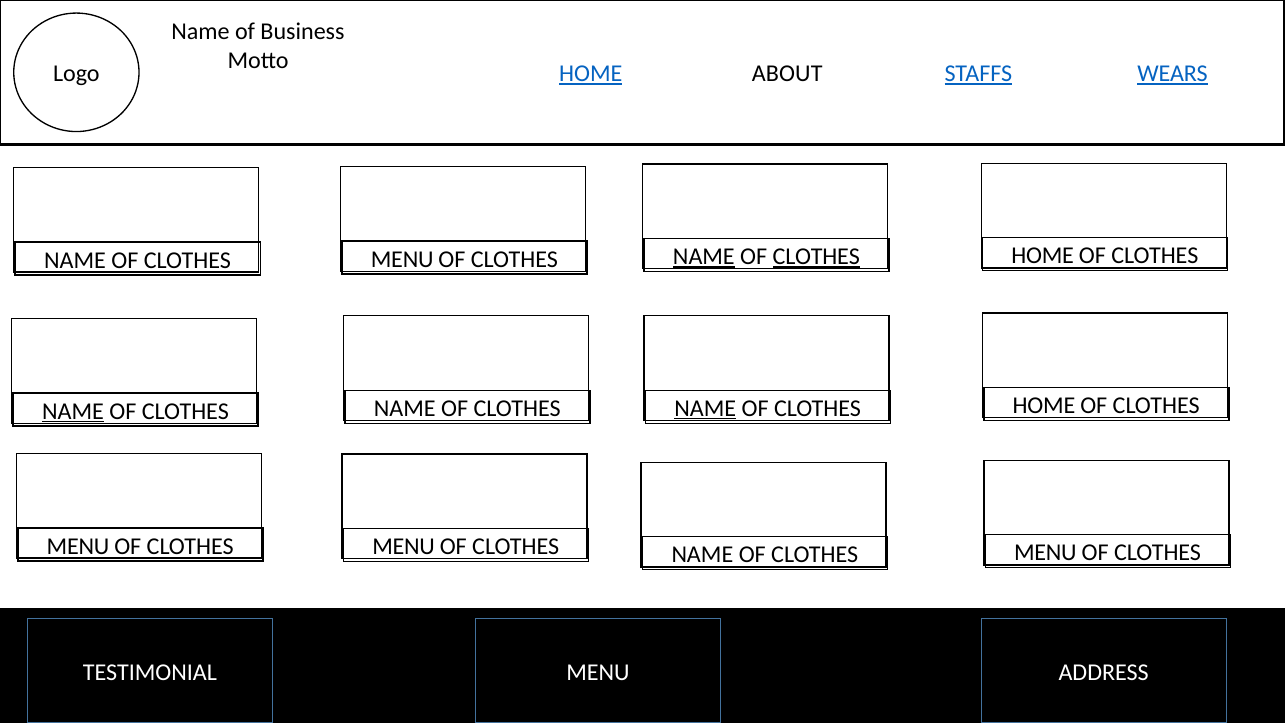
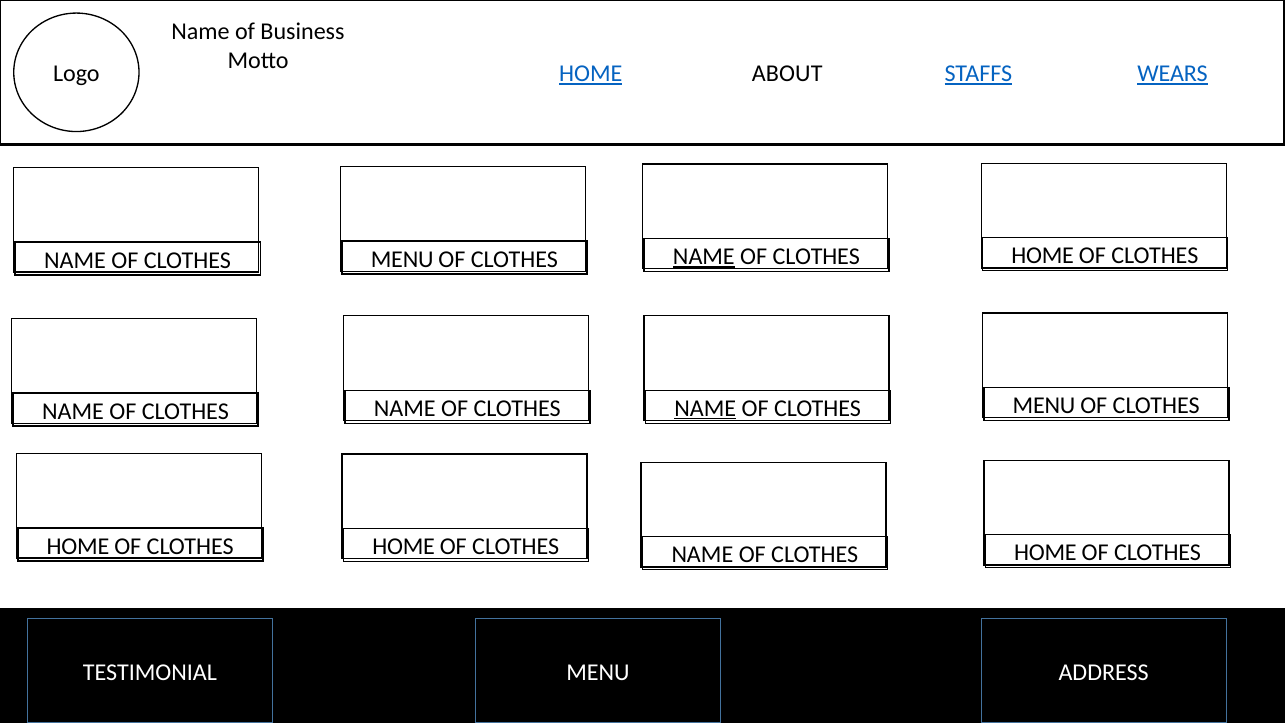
CLOTHES underline: present -> none (816, 256)
HOME: HOME -> MENU (1044, 406)
NAME underline: present -> none (73, 411)
MENU: MENU -> HOME (78, 546)
MENU: MENU -> HOME (1045, 553)
MENU: MENU -> HOME (404, 546)
